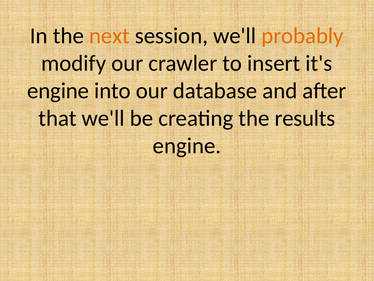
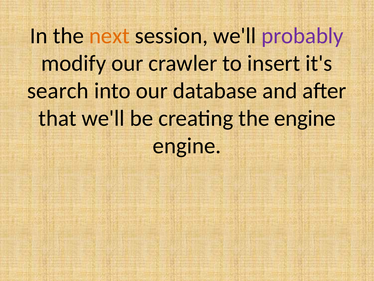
probably colour: orange -> purple (302, 36)
engine: engine -> search (58, 91)
the results: results -> engine (305, 118)
